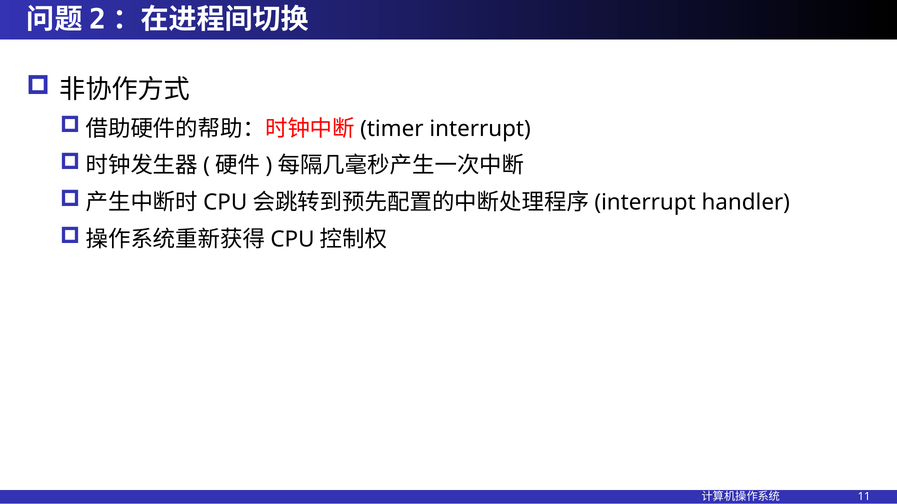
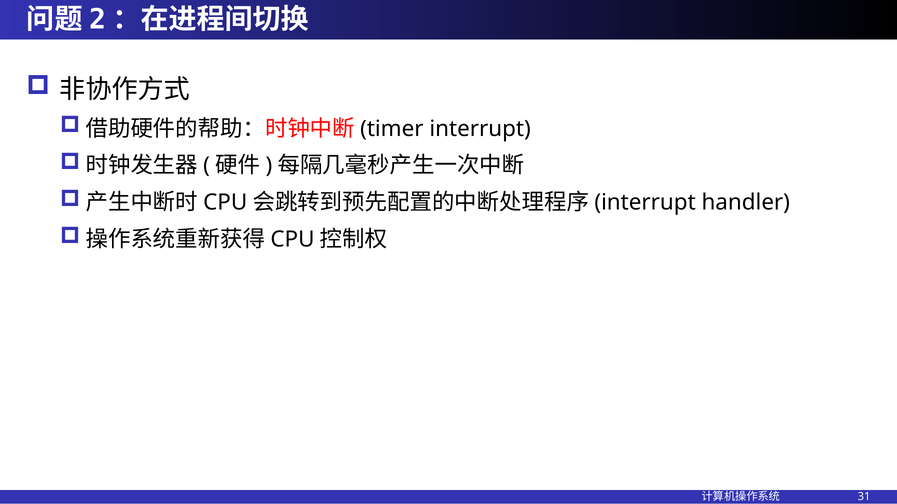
11: 11 -> 31 (864, 497)
